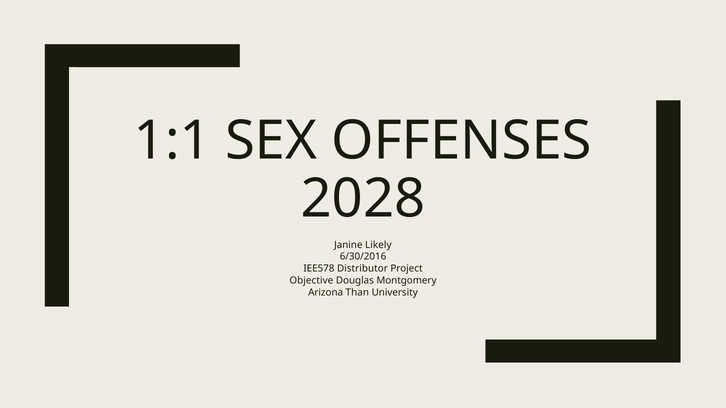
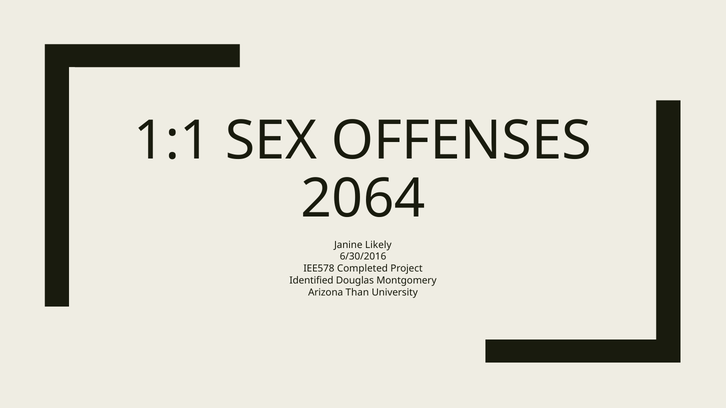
2028: 2028 -> 2064 (363, 199)
Distributor: Distributor -> Completed (362, 269)
Objective: Objective -> Identified (311, 281)
